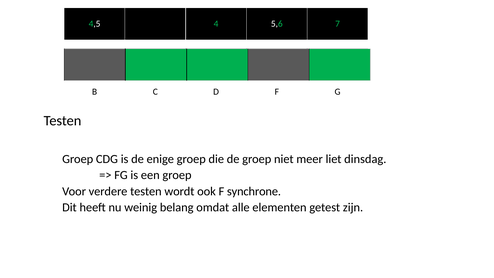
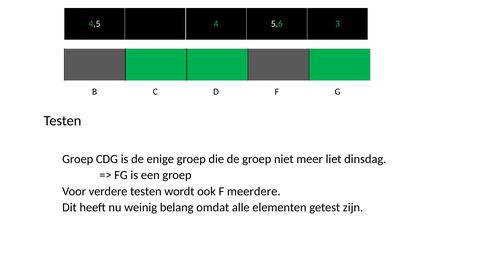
7: 7 -> 3 (338, 24)
synchrone: synchrone -> meerdere (254, 191)
